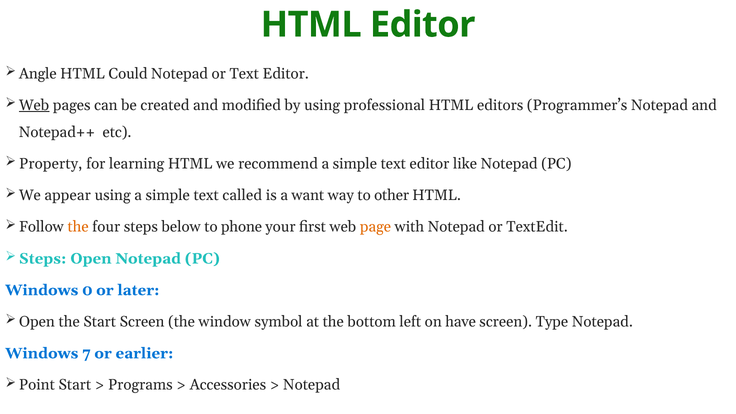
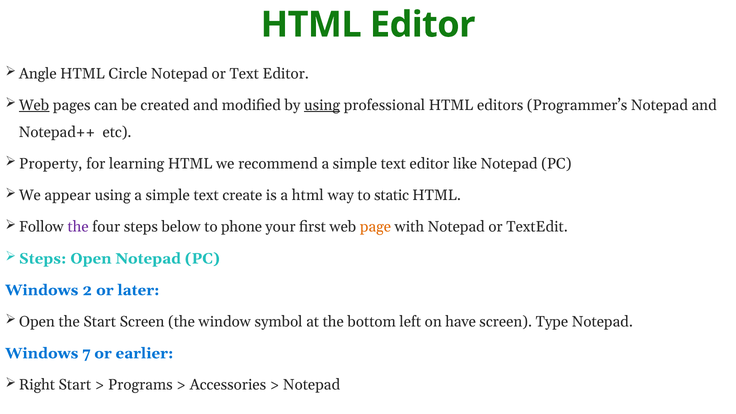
Could: Could -> Circle (128, 74)
using underline: none -> present (322, 105)
called: called -> create (242, 195)
a want: want -> html (308, 195)
other: other -> static (392, 195)
the colour: orange -> purple (78, 227)
0: 0 -> 2 (87, 290)
Point: Point -> Right (37, 385)
